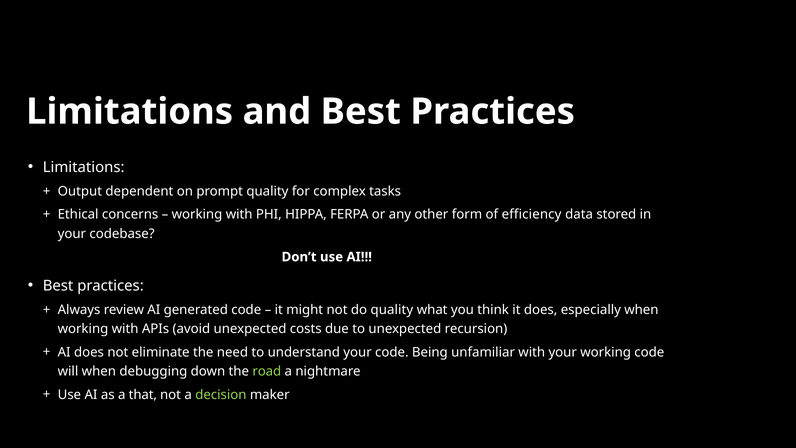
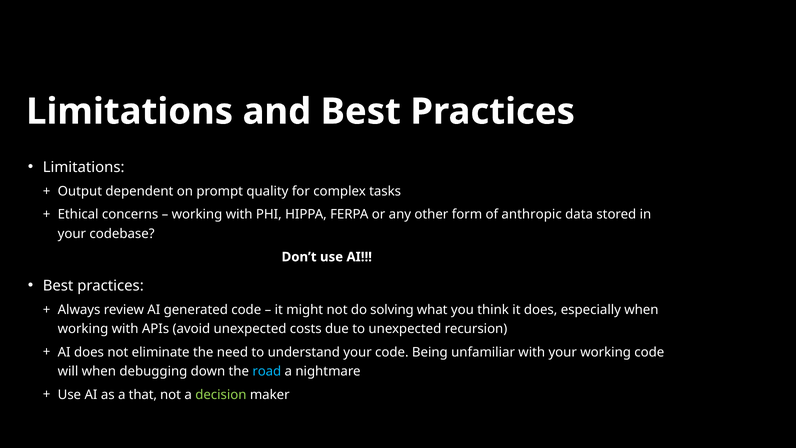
efficiency: efficiency -> anthropic (532, 214)
do quality: quality -> solving (392, 310)
road colour: light green -> light blue (267, 371)
